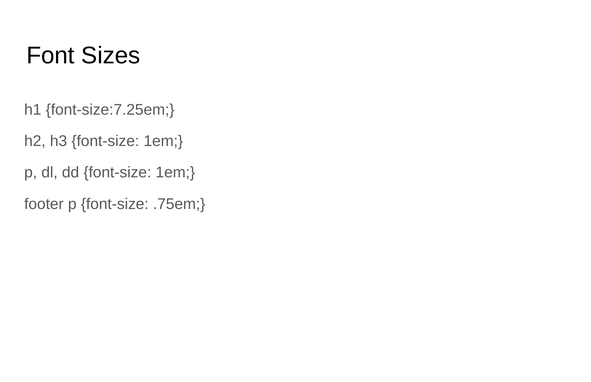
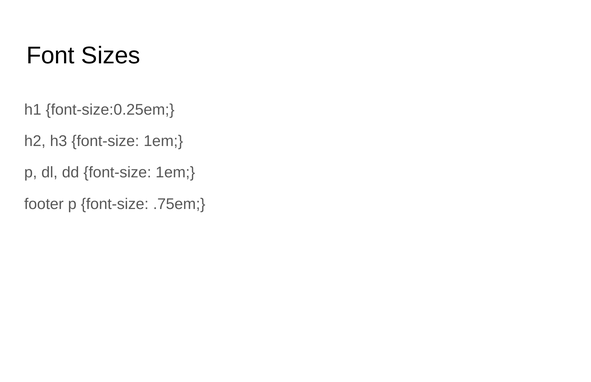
font-size:7.25em: font-size:7.25em -> font-size:0.25em (110, 110)
